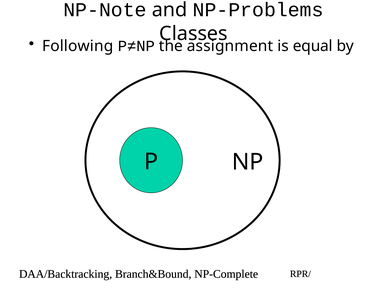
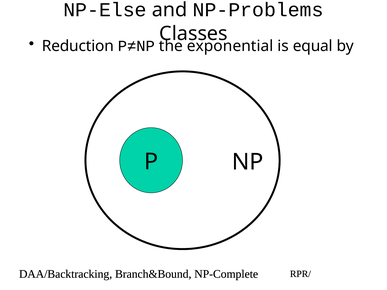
NP-Note: NP-Note -> NP-Else (105, 10)
Following: Following -> Reduction (78, 46)
assignment: assignment -> exponential (230, 46)
